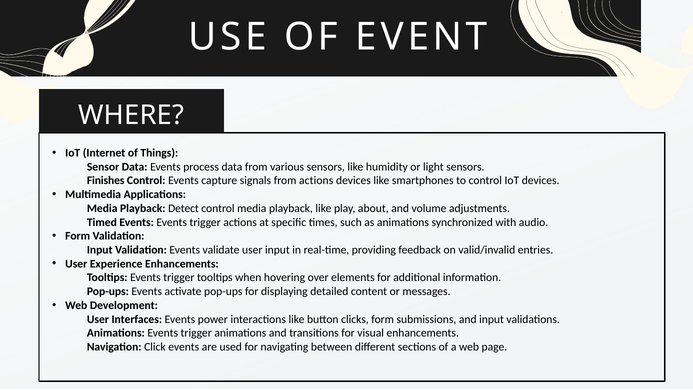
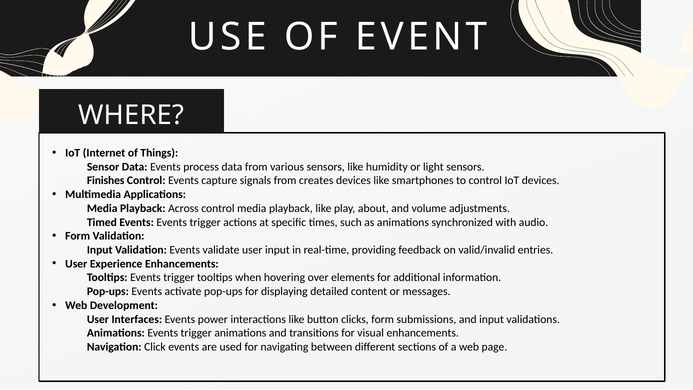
from actions: actions -> creates (316, 181)
Detect: Detect -> Across (183, 208)
